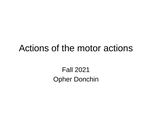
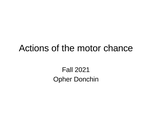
motor actions: actions -> chance (118, 48)
